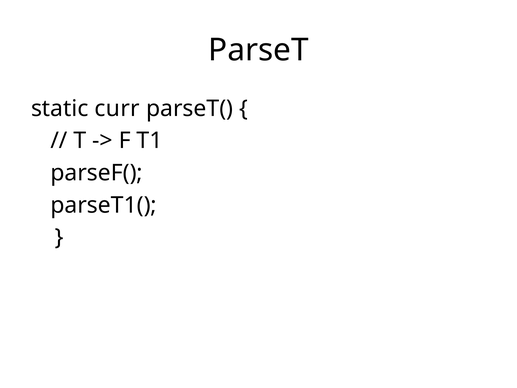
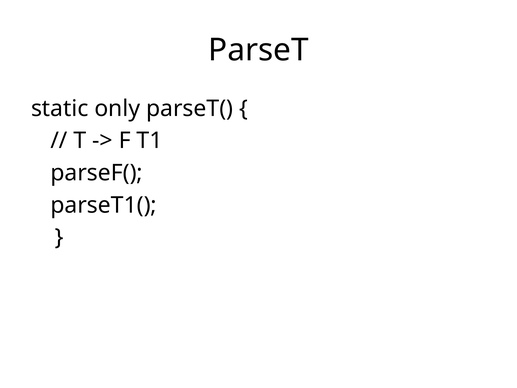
curr: curr -> only (117, 108)
